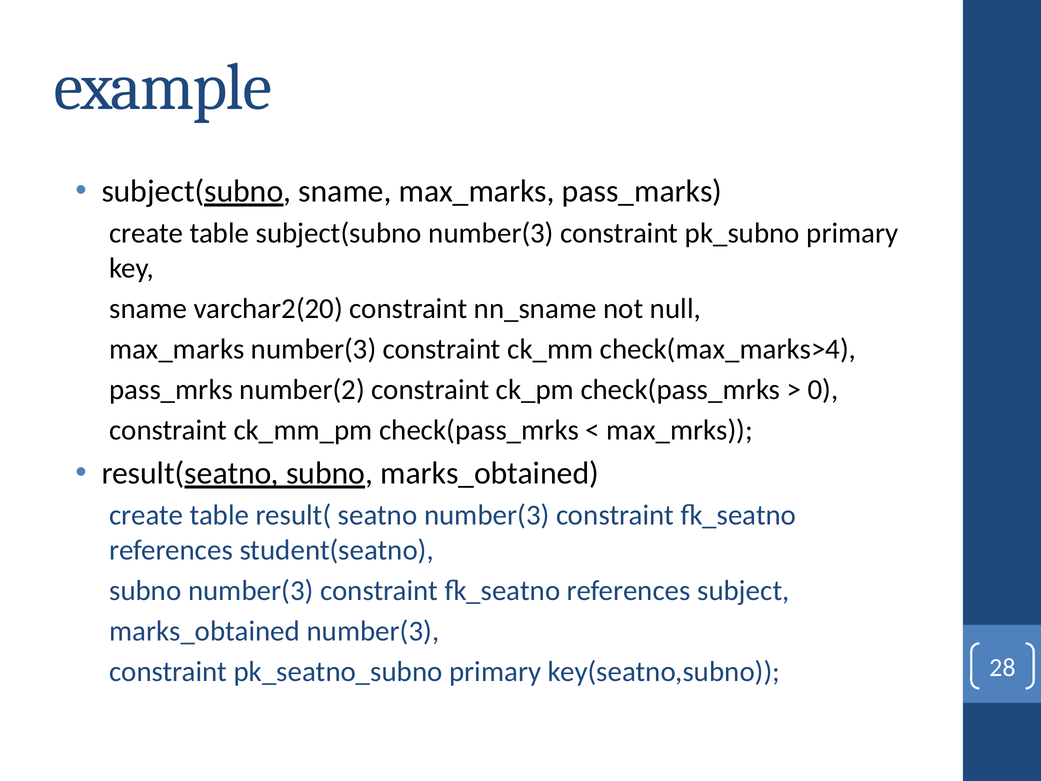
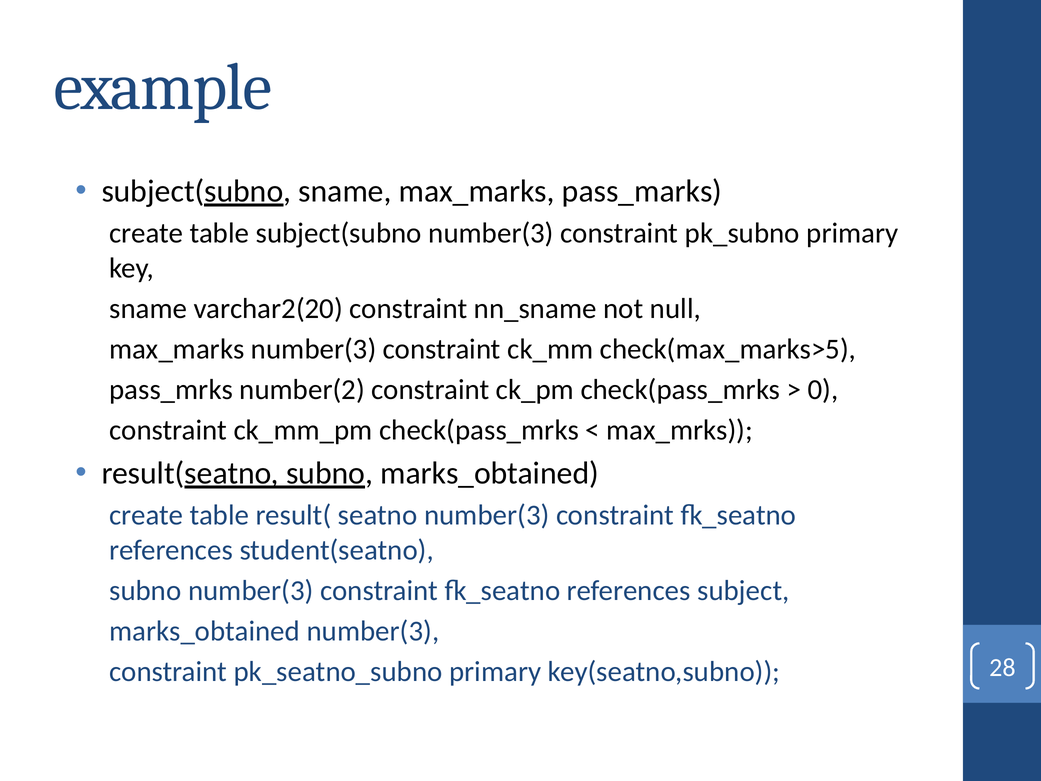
check(max_marks>4: check(max_marks>4 -> check(max_marks>5 (728, 349)
